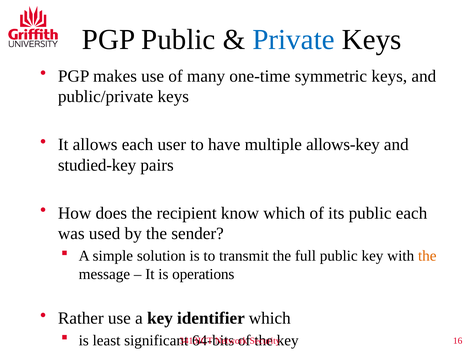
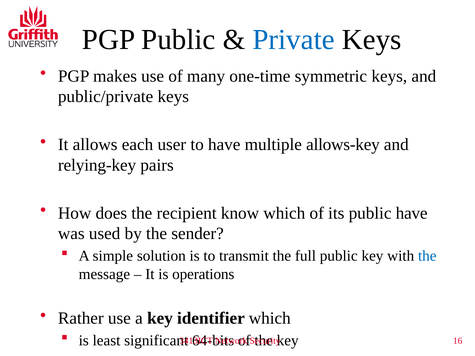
studied-key: studied-key -> relying-key (97, 165)
public each: each -> have (412, 213)
the colour: orange -> blue (427, 256)
